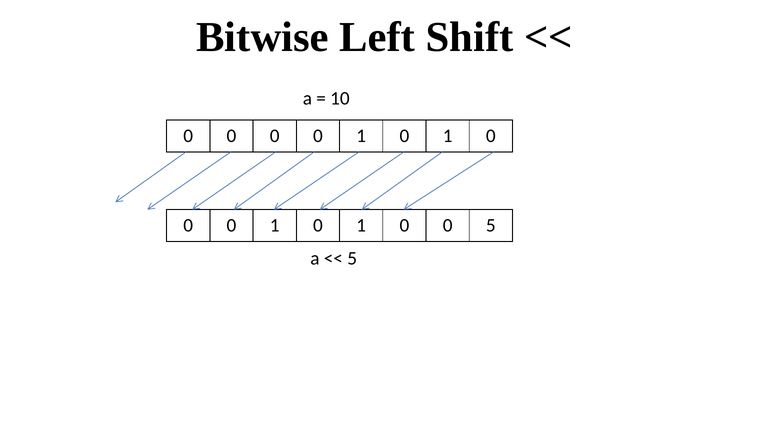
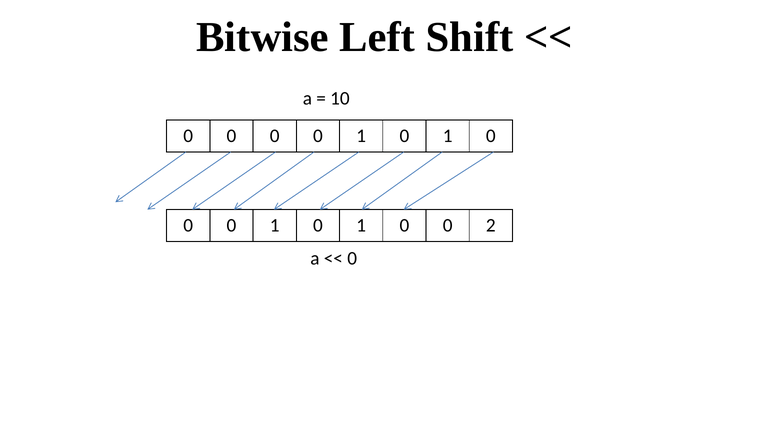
0 5: 5 -> 2 (491, 226)
5: 5 -> 0 (352, 259)
